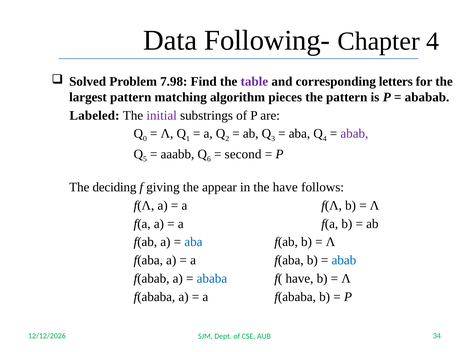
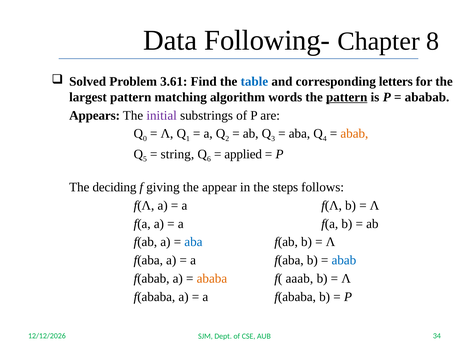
Chapter 4: 4 -> 8 (433, 41)
7.98: 7.98 -> 3.61 (174, 81)
table colour: purple -> blue (254, 81)
pieces: pieces -> words (285, 97)
pattern underline: none -> present (347, 97)
Labeled: Labeled -> Appears (95, 115)
abab colour: purple -> orange (354, 134)
aaabb: aaabb -> string (177, 154)
second: second -> applied (243, 154)
the have: have -> steps (285, 187)
ababa colour: blue -> orange (212, 278)
f( have: have -> aaab (299, 278)
